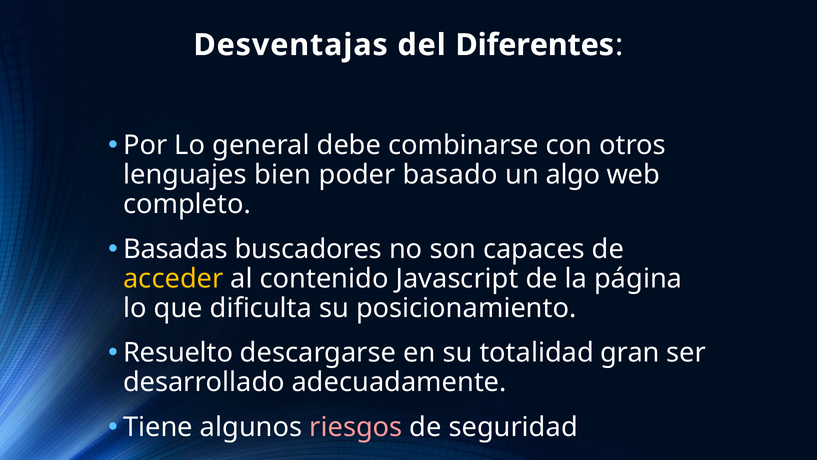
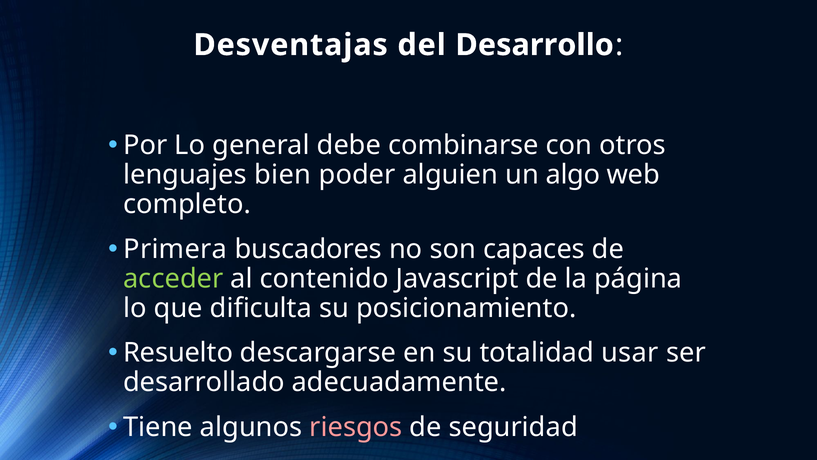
Diferentes: Diferentes -> Desarrollo (535, 45)
basado: basado -> alguien (450, 175)
Basadas: Basadas -> Primera (175, 249)
acceder colour: yellow -> light green (173, 278)
gran: gran -> usar (630, 353)
